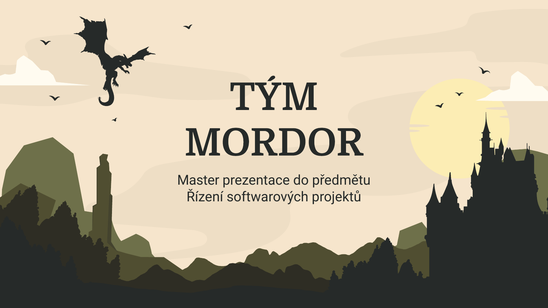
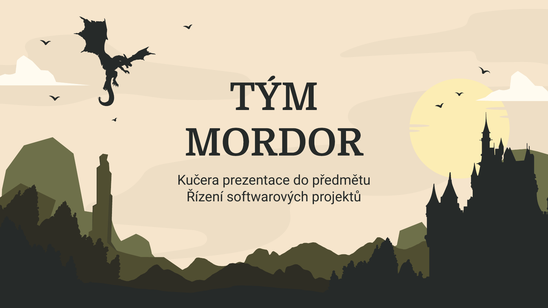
Master: Master -> Kučera (198, 181)
